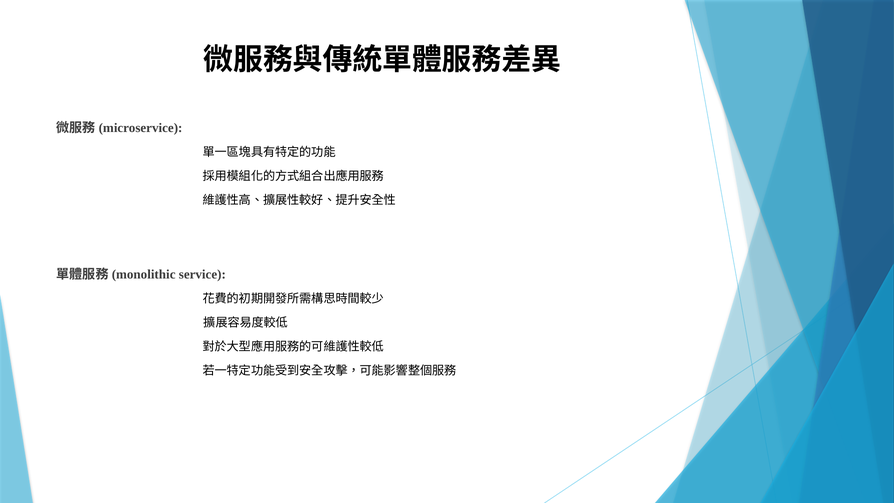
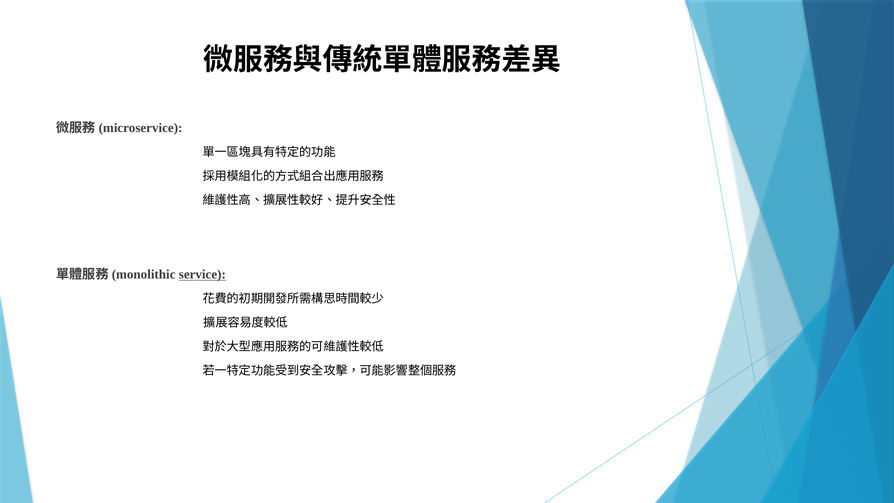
service underline: none -> present (202, 274)
